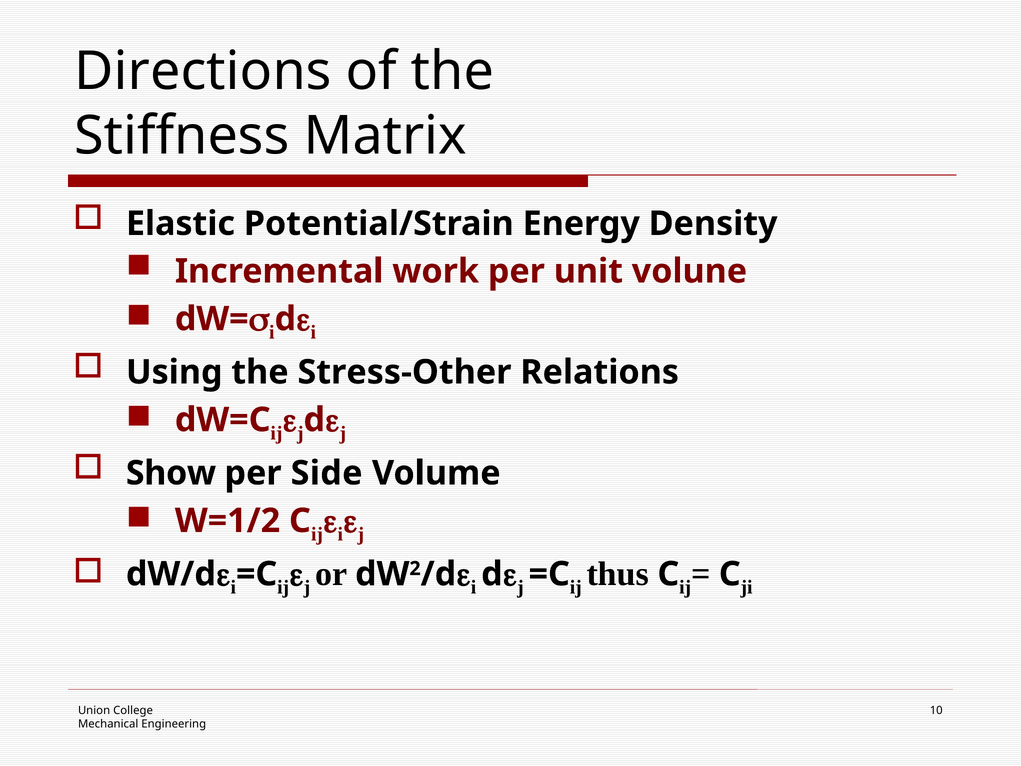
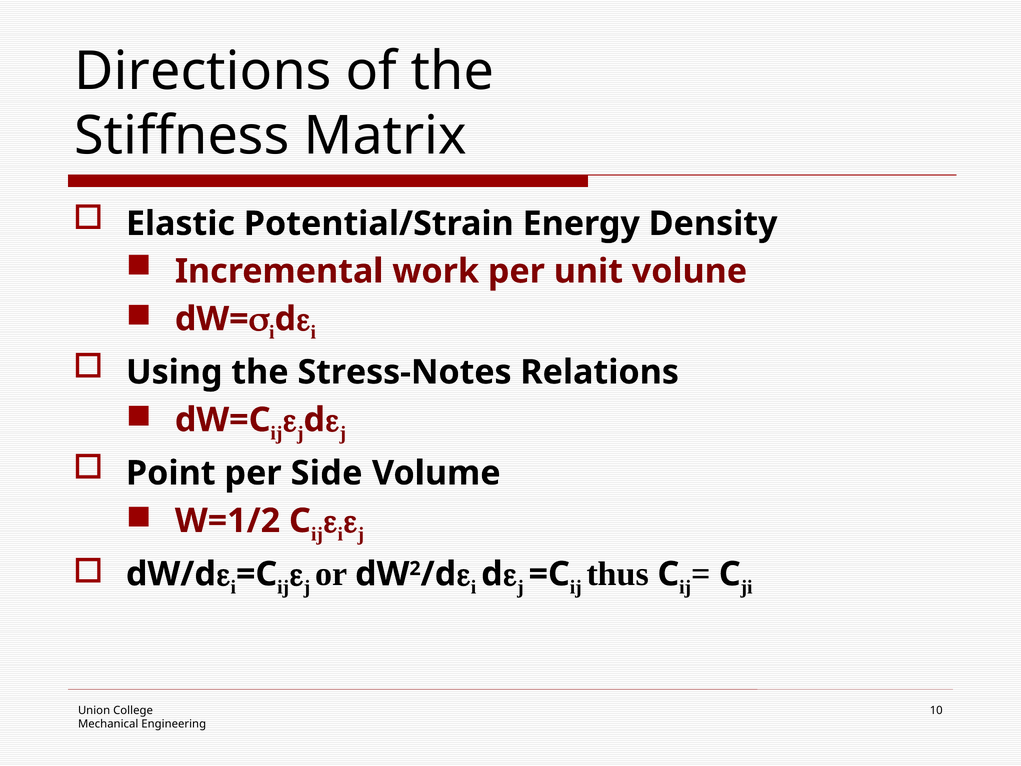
Stress-Other: Stress-Other -> Stress-Notes (405, 372)
Show: Show -> Point (171, 473)
